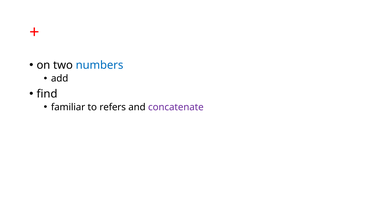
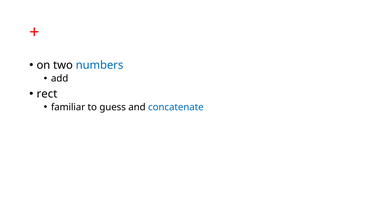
find: find -> rect (47, 94)
refers: refers -> guess (113, 107)
concatenate colour: purple -> blue (176, 107)
